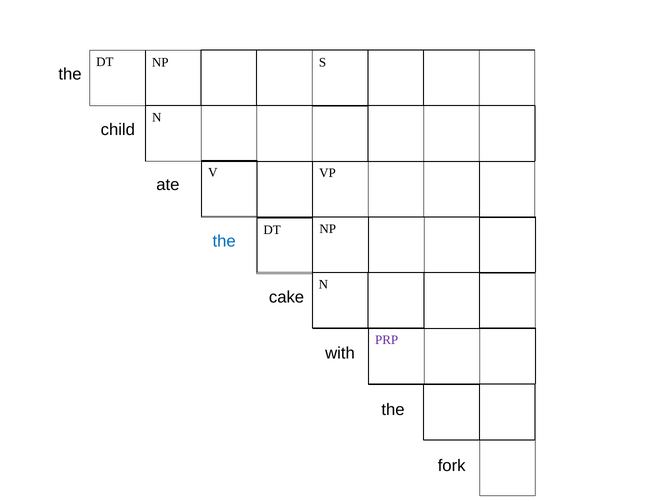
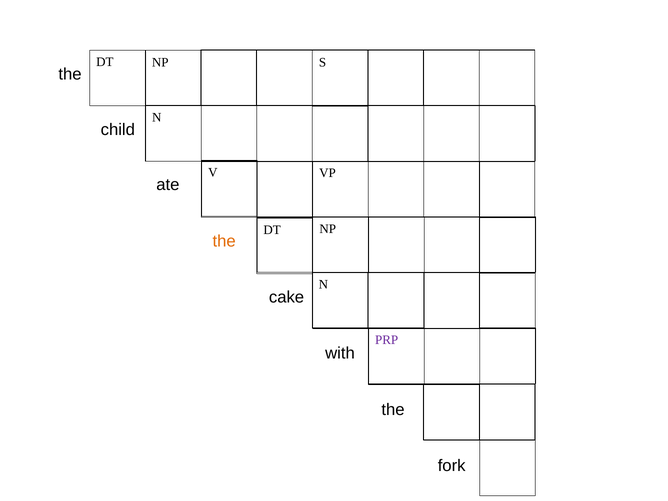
the colour: blue -> orange (224, 241)
